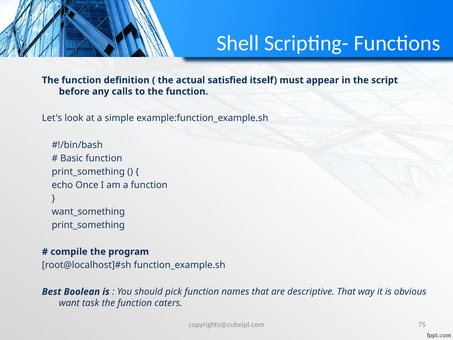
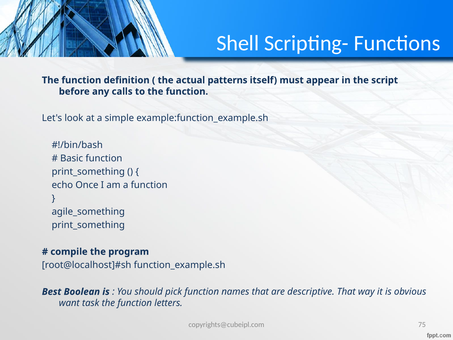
satisfied: satisfied -> patterns (228, 80)
want_something: want_something -> agile_something (88, 212)
caters: caters -> letters (168, 303)
